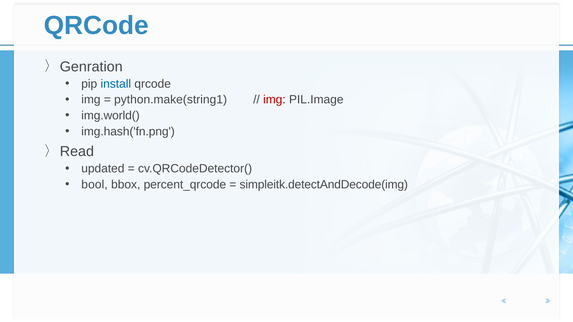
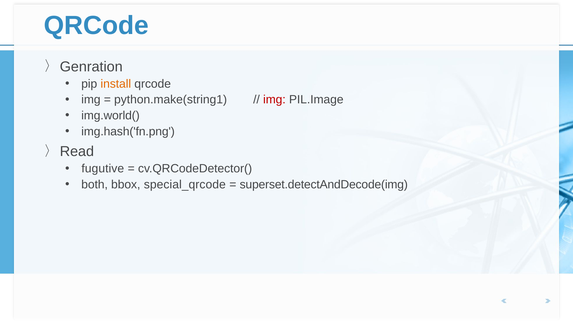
install colour: blue -> orange (116, 84)
updated: updated -> fugutive (103, 169)
bool: bool -> both (95, 185)
percent_qrcode: percent_qrcode -> special_qrcode (185, 185)
simpleitk.detectAndDecode(img: simpleitk.detectAndDecode(img -> superset.detectAndDecode(img (324, 185)
